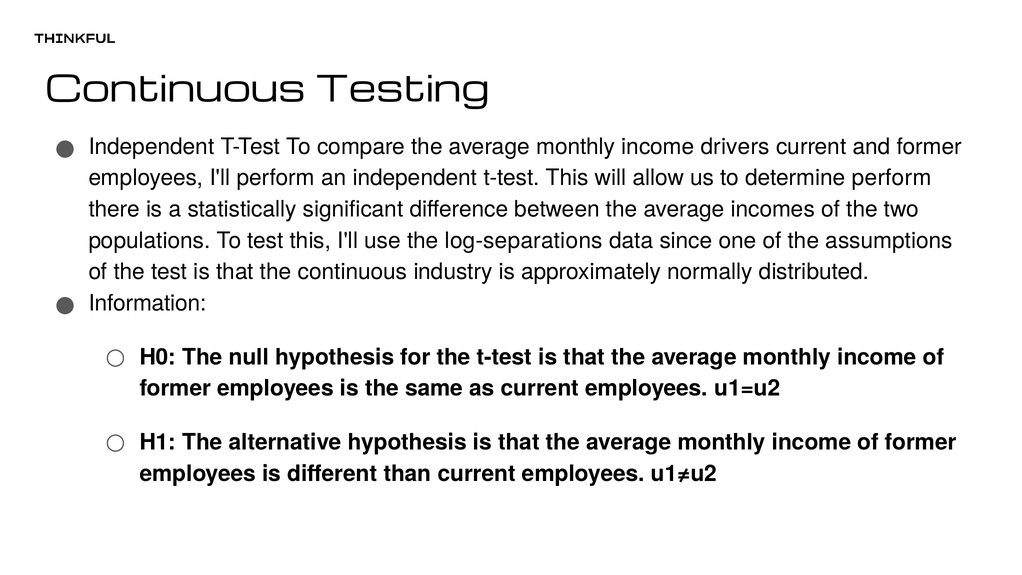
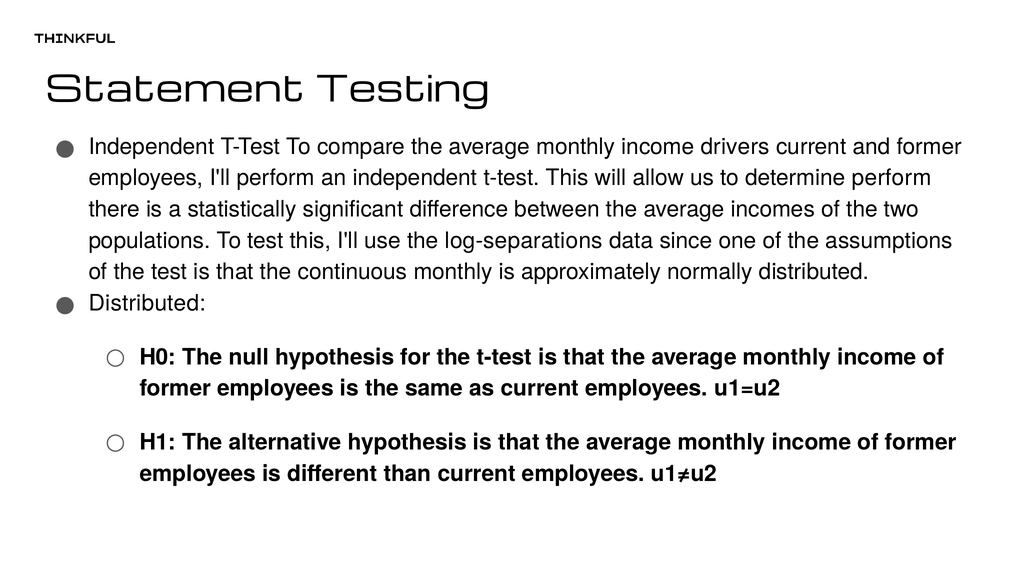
Continuous: Continuous -> Statement (175, 90)
continuous industry: industry -> monthly (453, 272)
Information: Information -> Distributed (147, 303)
